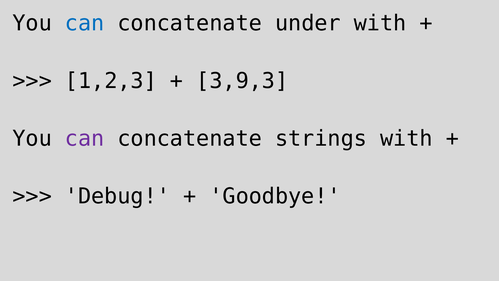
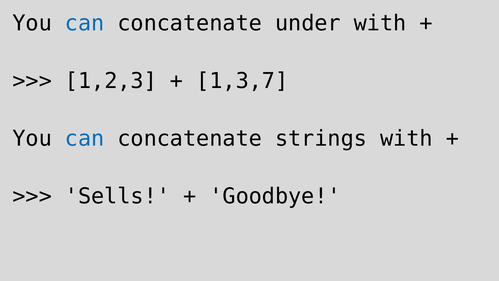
3,9,3: 3,9,3 -> 1,3,7 (242, 81)
can colour: purple -> blue (85, 138)
Debug: Debug -> Sells (117, 196)
